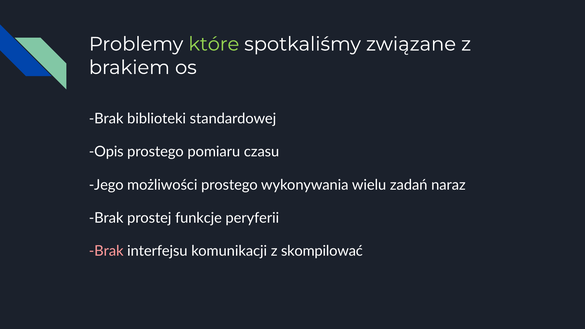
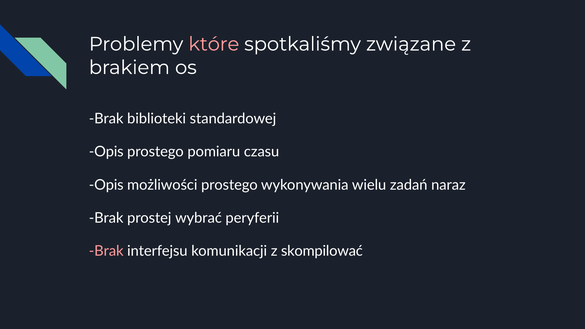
które colour: light green -> pink (214, 44)
Jego: Jego -> Opis (106, 185)
funkcje: funkcje -> wybrać (198, 218)
